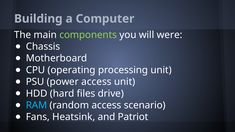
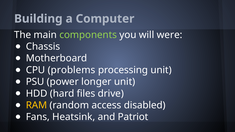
operating: operating -> problems (72, 70)
power access: access -> longer (96, 82)
RAM colour: light blue -> yellow (36, 105)
scenario: scenario -> disabled (145, 105)
